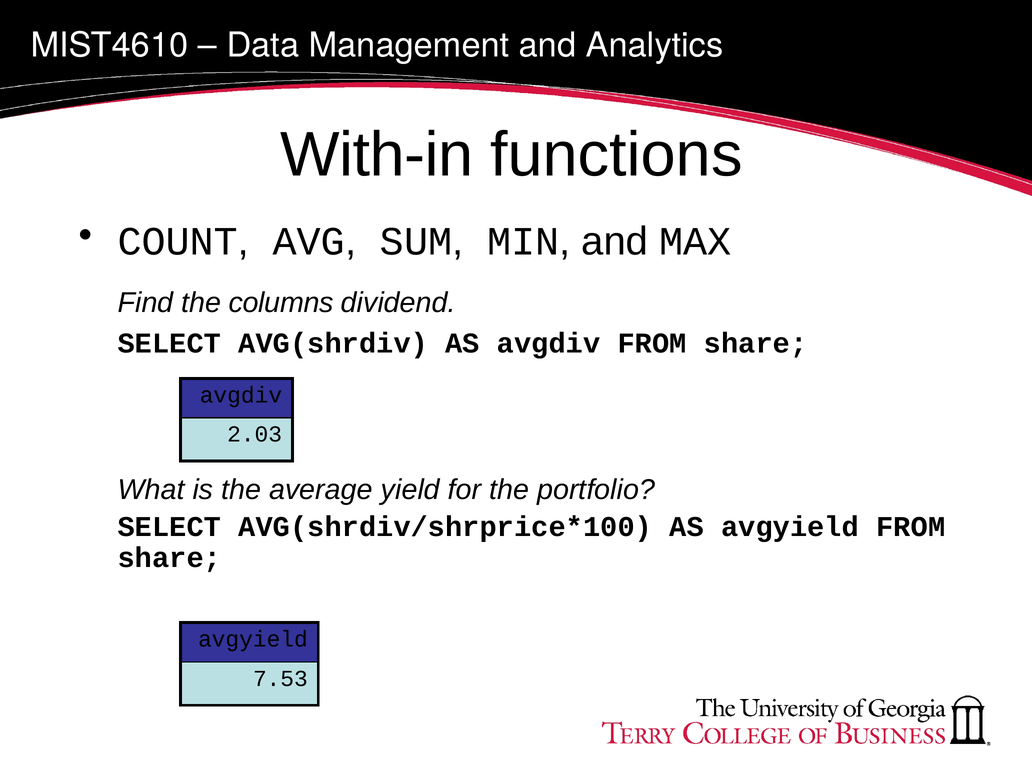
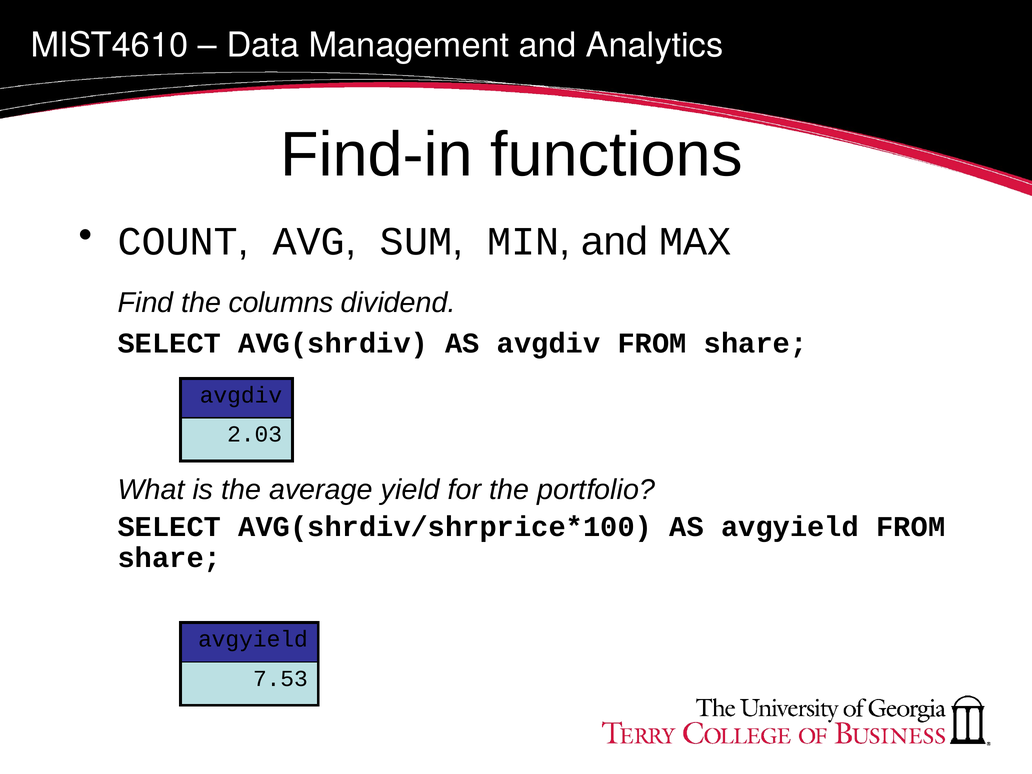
With-in: With-in -> Find-in (376, 155)
